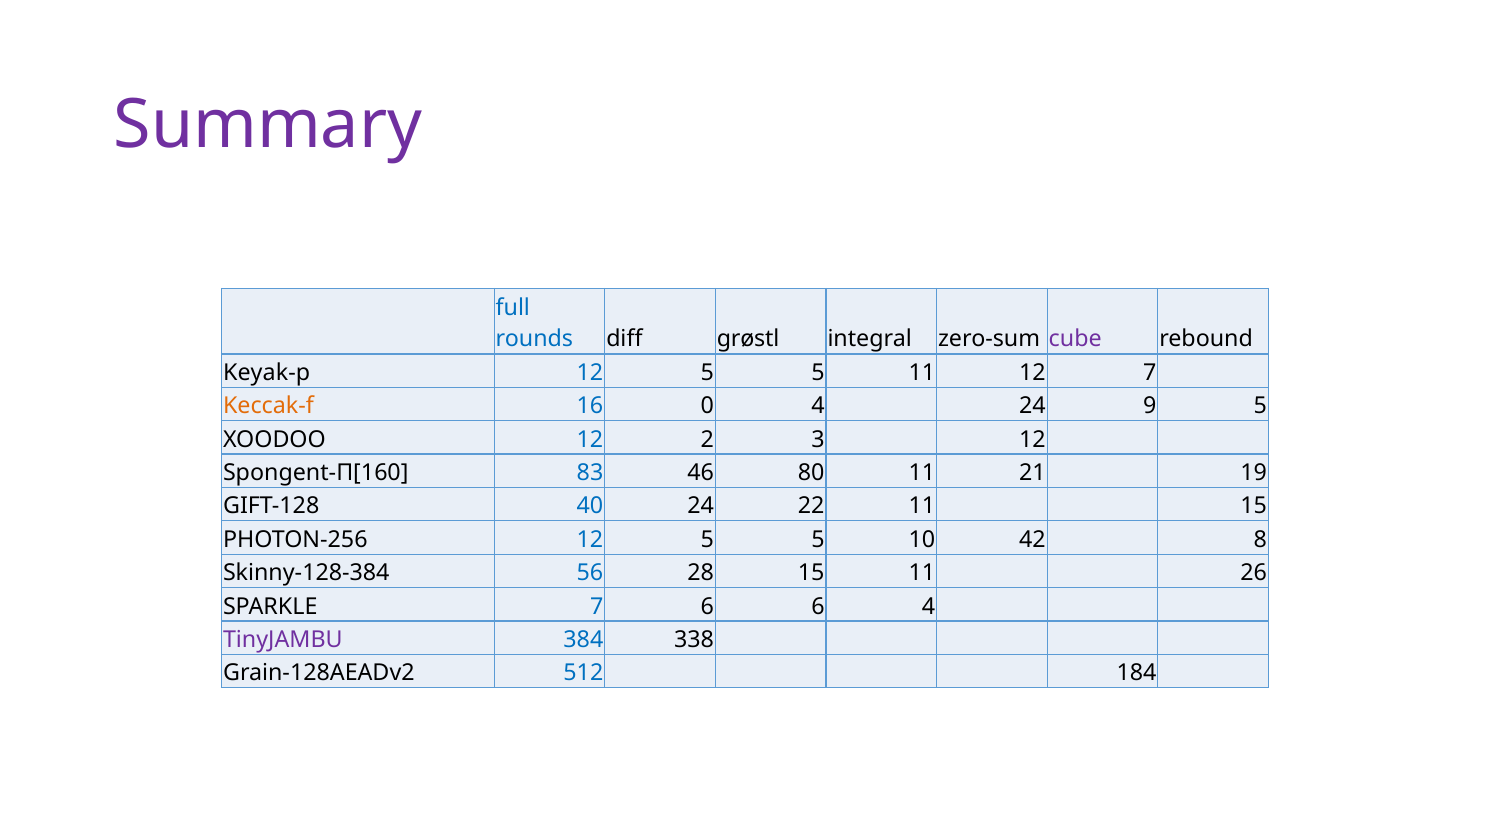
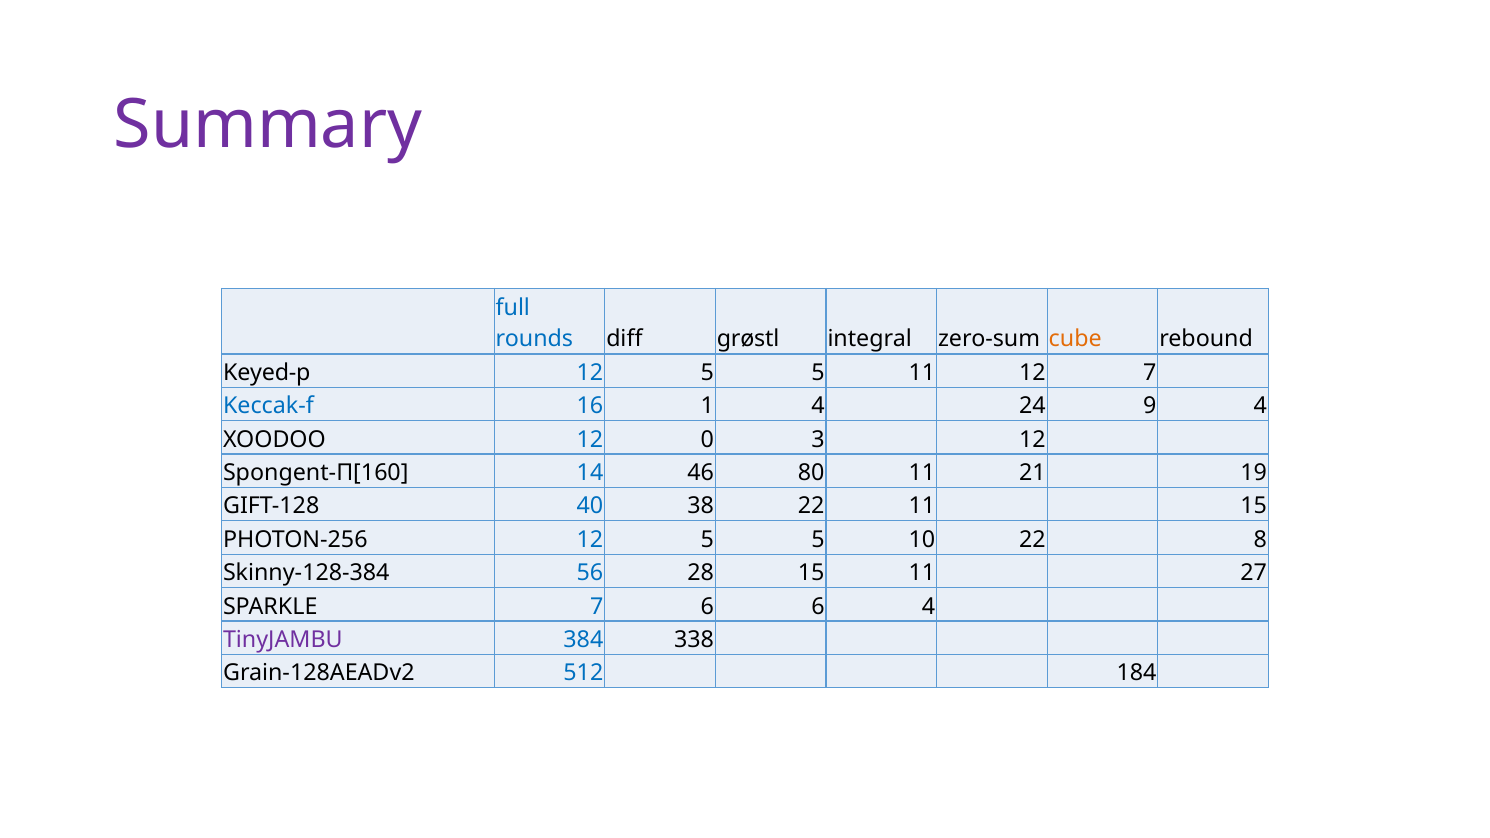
cube colour: purple -> orange (1075, 339)
Keyak-p: Keyak-p -> Keyed-p (267, 373)
Keccak-f colour: orange -> blue (268, 406)
0: 0 -> 1 (707, 406)
9 5: 5 -> 4 (1260, 406)
2: 2 -> 0 (707, 440)
83: 83 -> 14 (590, 473)
40 24: 24 -> 38 (701, 506)
10 42: 42 -> 22 (1032, 540)
26: 26 -> 27 (1254, 573)
